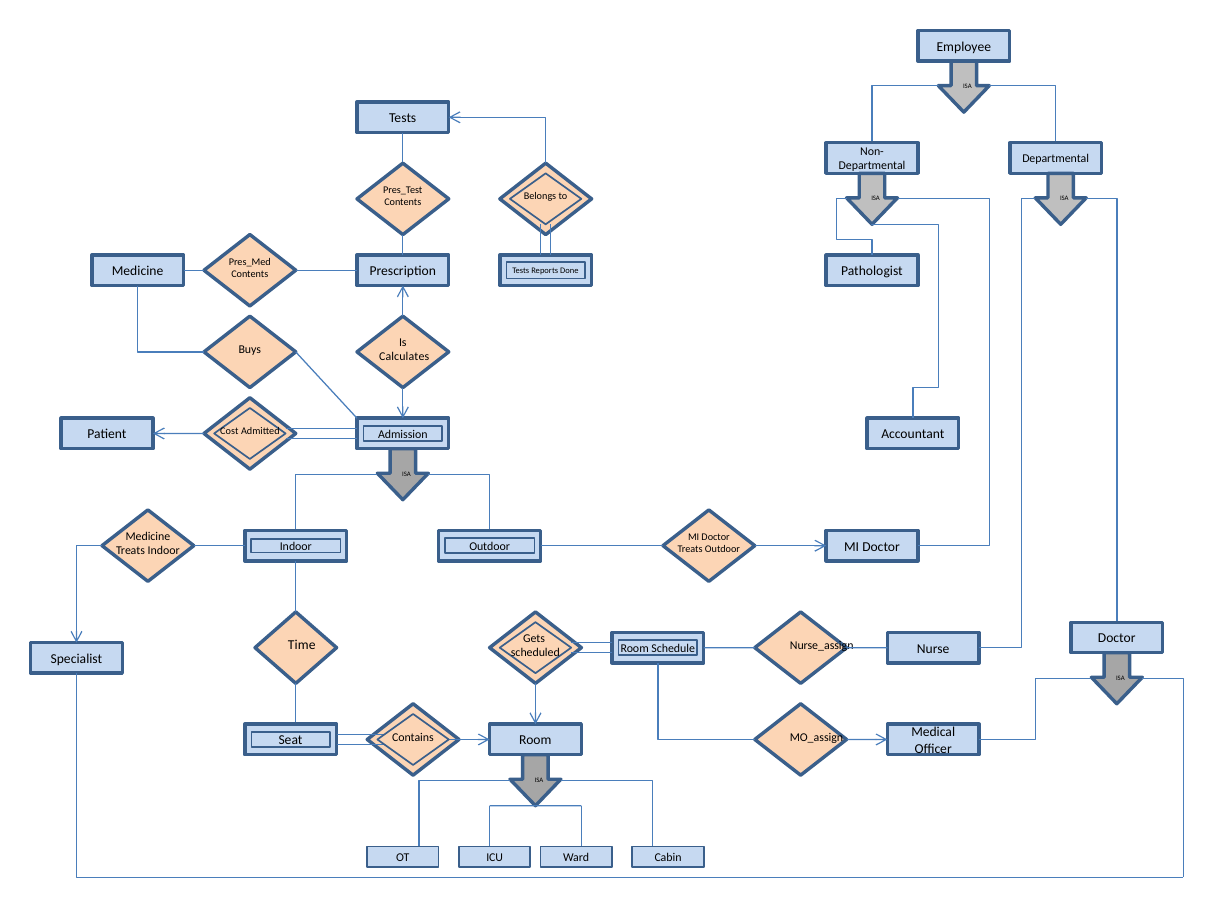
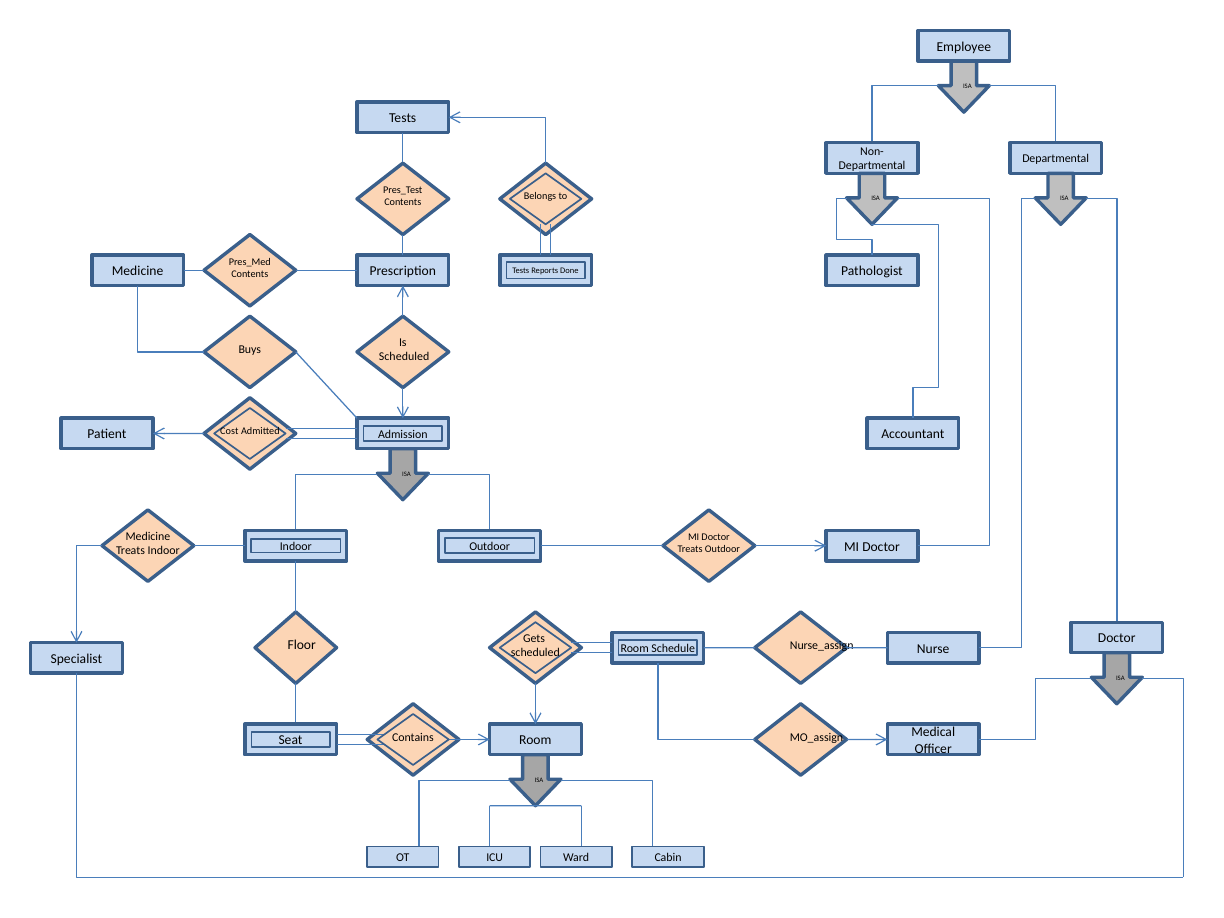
Calculates: Calculates -> Scheduled (404, 357)
Time: Time -> Floor (302, 645)
